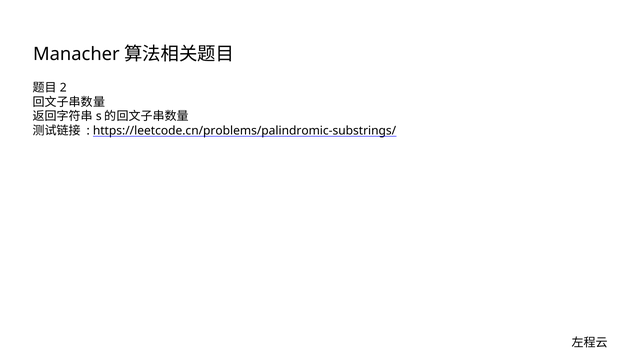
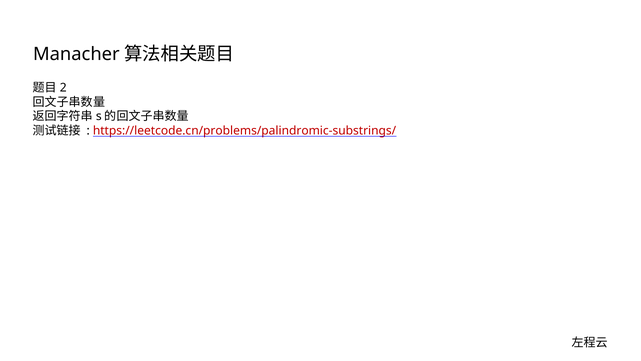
https://leetcode.cn/problems/palindromic-substrings/ colour: black -> red (245, 131)
